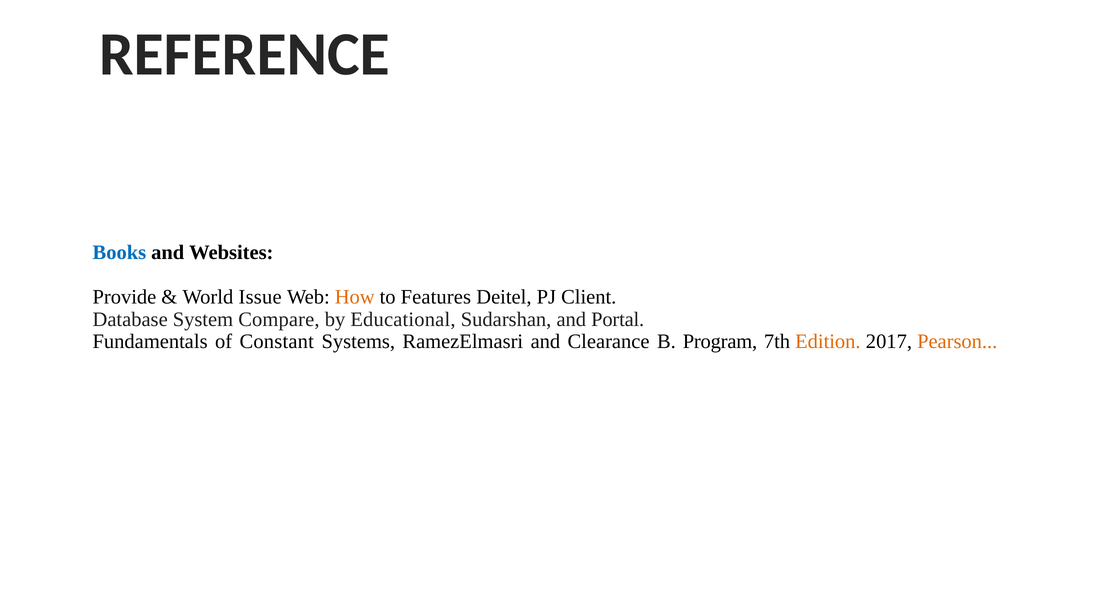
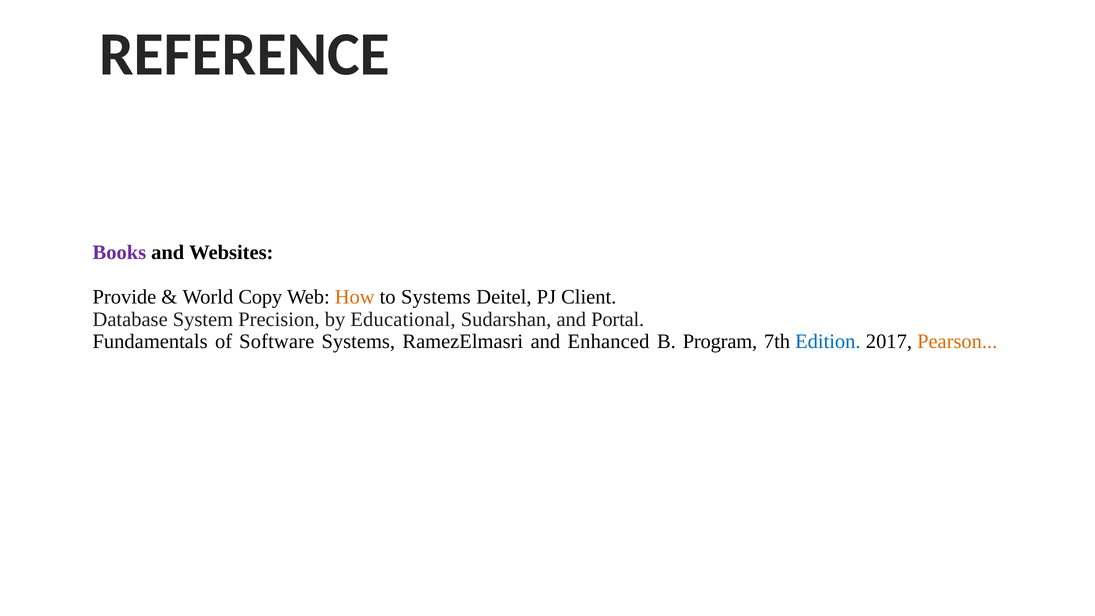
Books colour: blue -> purple (119, 253)
Issue: Issue -> Copy (260, 297)
to Features: Features -> Systems (436, 297)
Compare: Compare -> Precision (279, 319)
Constant: Constant -> Software (277, 341)
Clearance: Clearance -> Enhanced (608, 341)
Edition colour: orange -> blue (828, 341)
